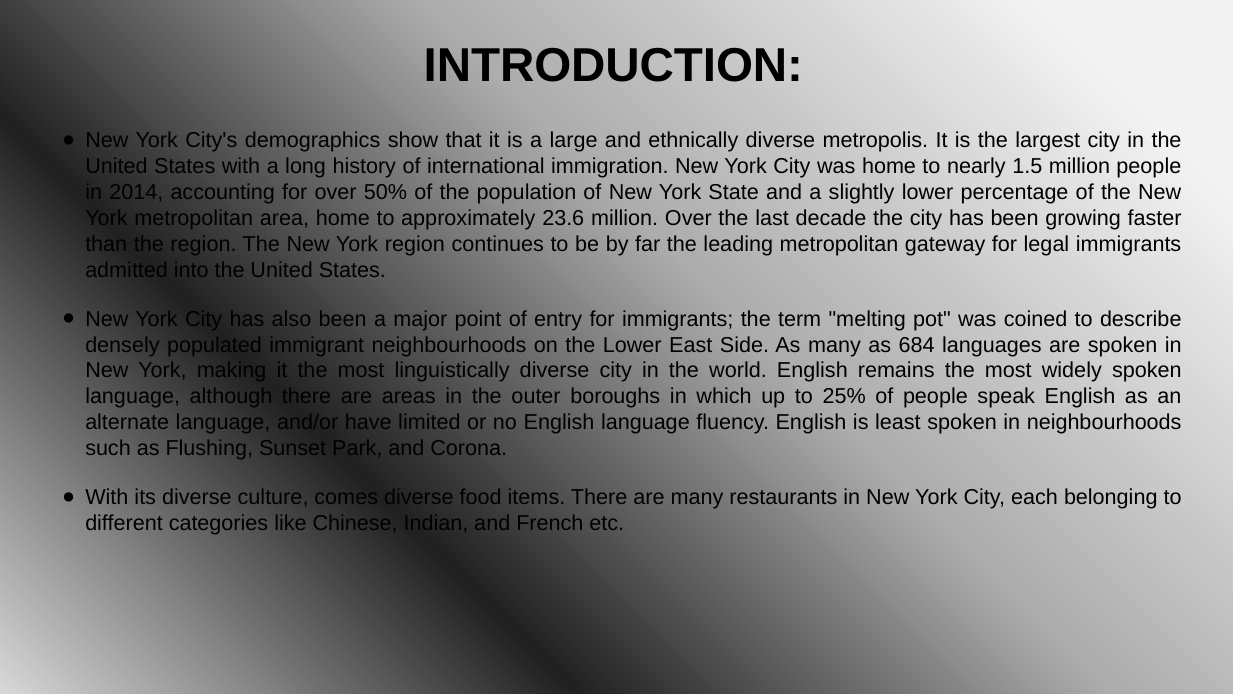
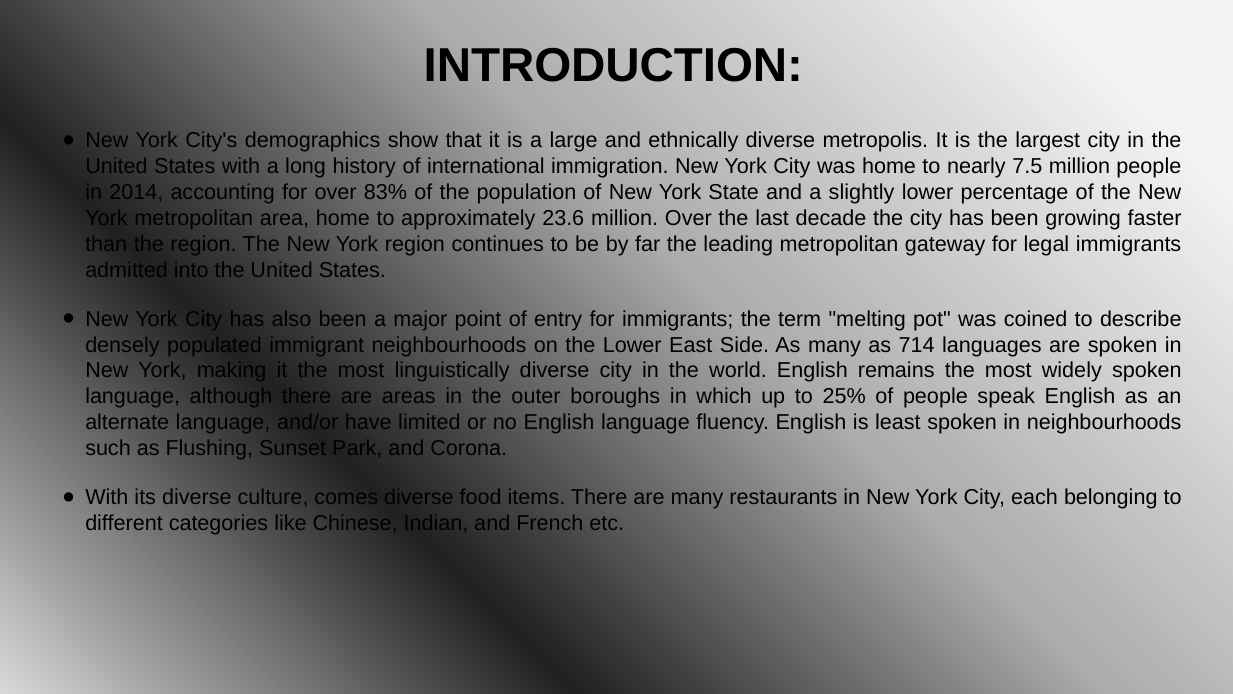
1.5: 1.5 -> 7.5 (1027, 166)
50%: 50% -> 83% (385, 192)
684: 684 -> 714 (917, 345)
